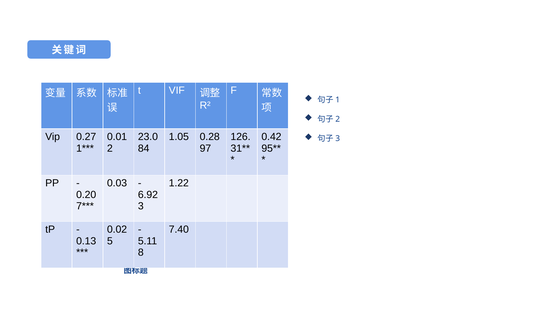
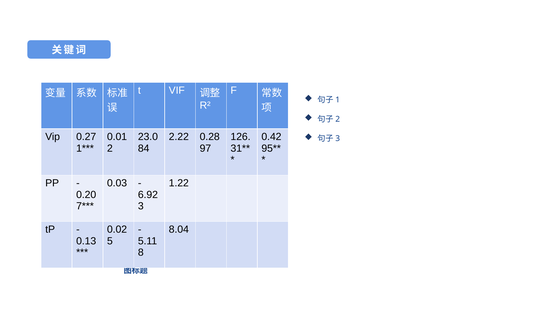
1.05: 1.05 -> 2.22 (179, 137)
7.40: 7.40 -> 8.04 (179, 229)
